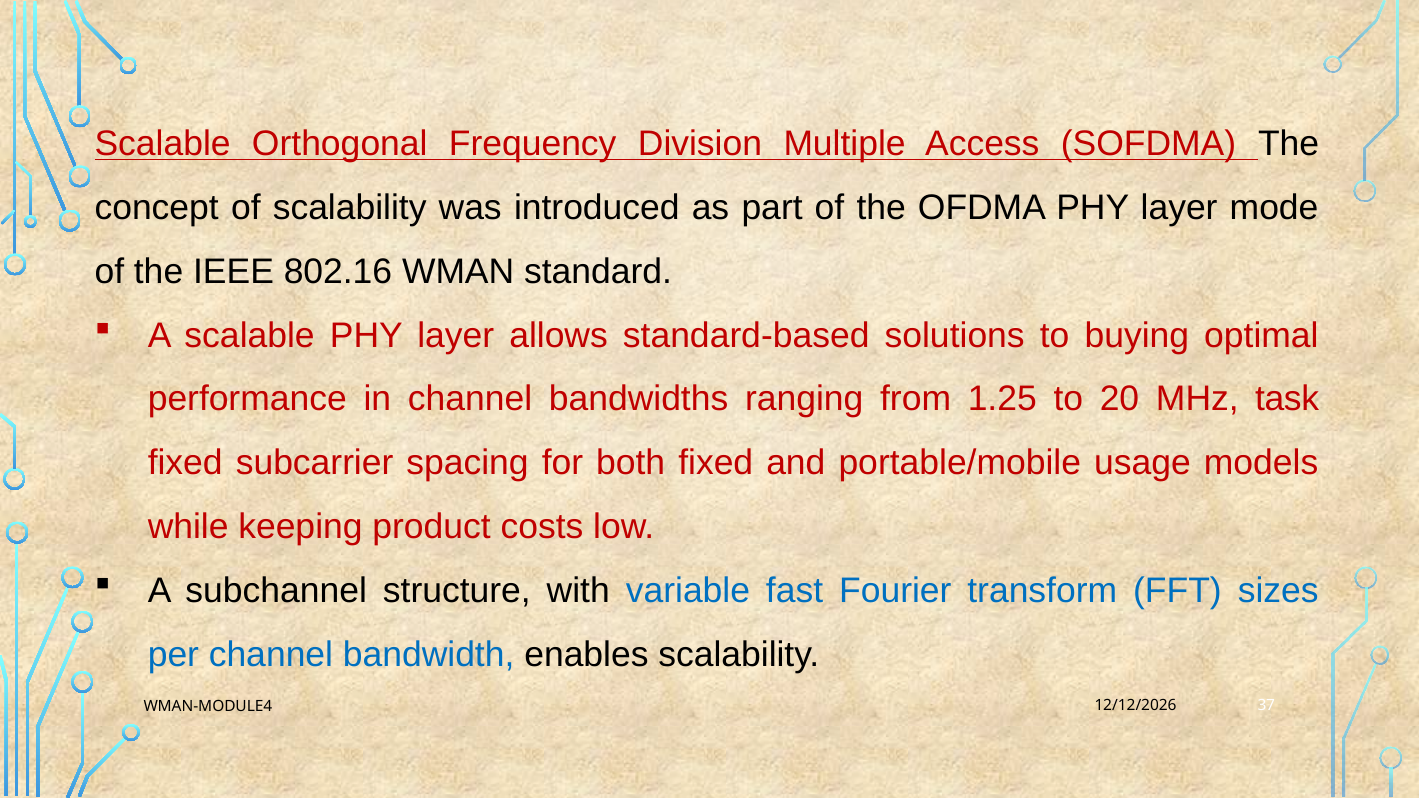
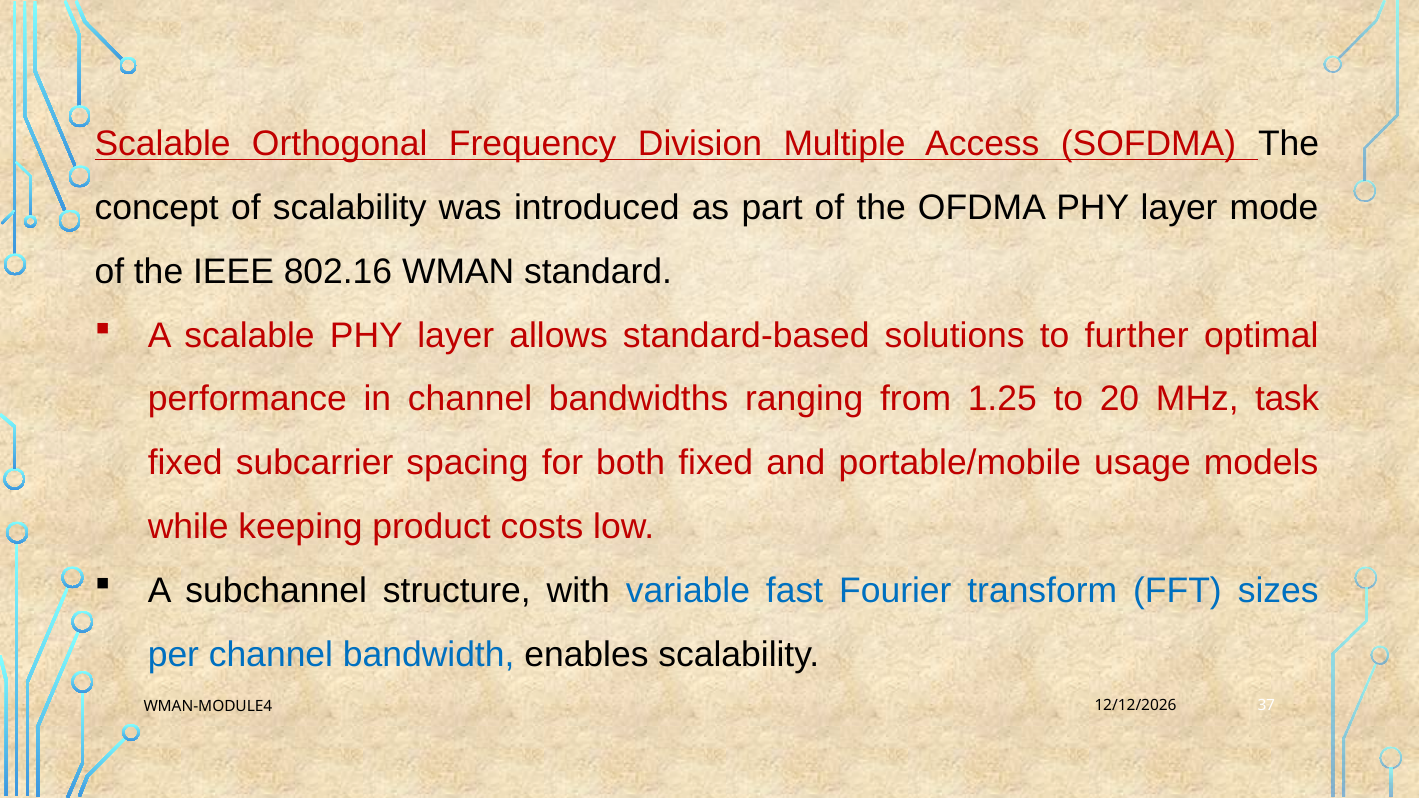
buying: buying -> further (1137, 336)
